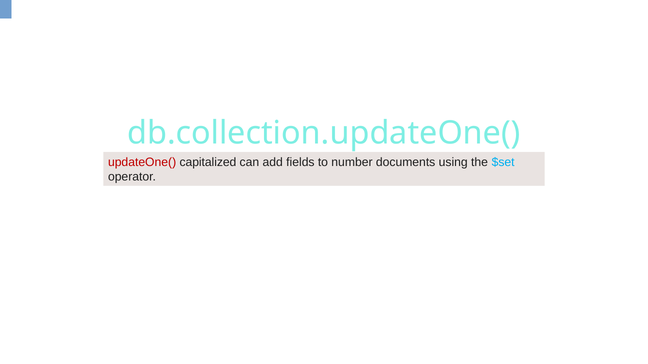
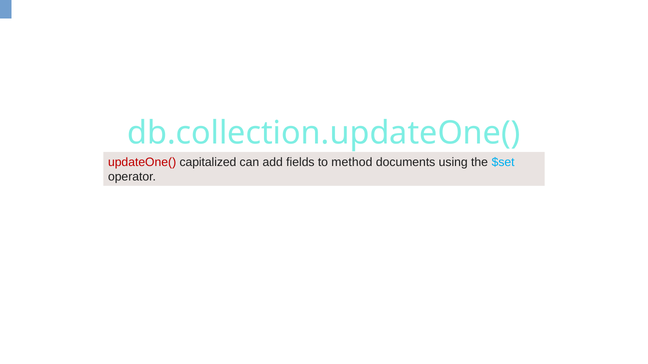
number: number -> method (352, 163)
